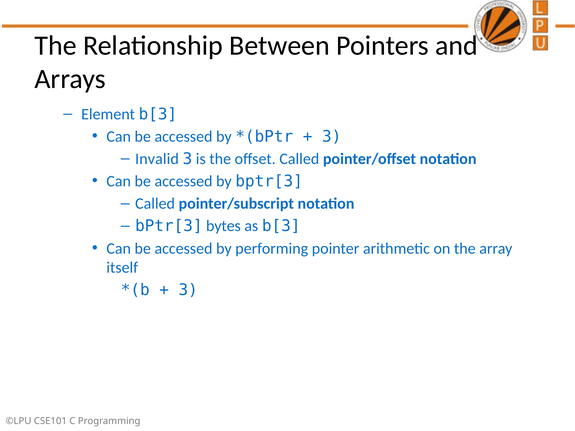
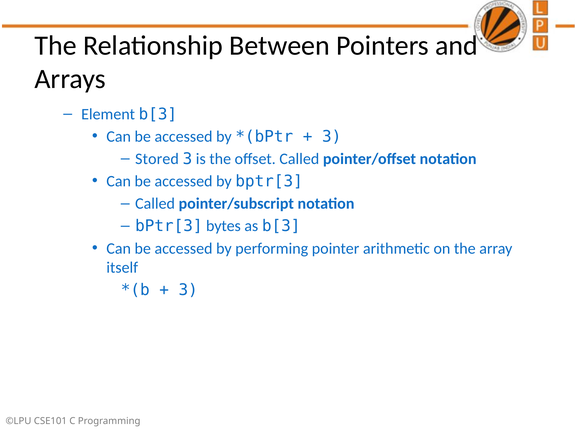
Invalid: Invalid -> Stored (157, 159)
